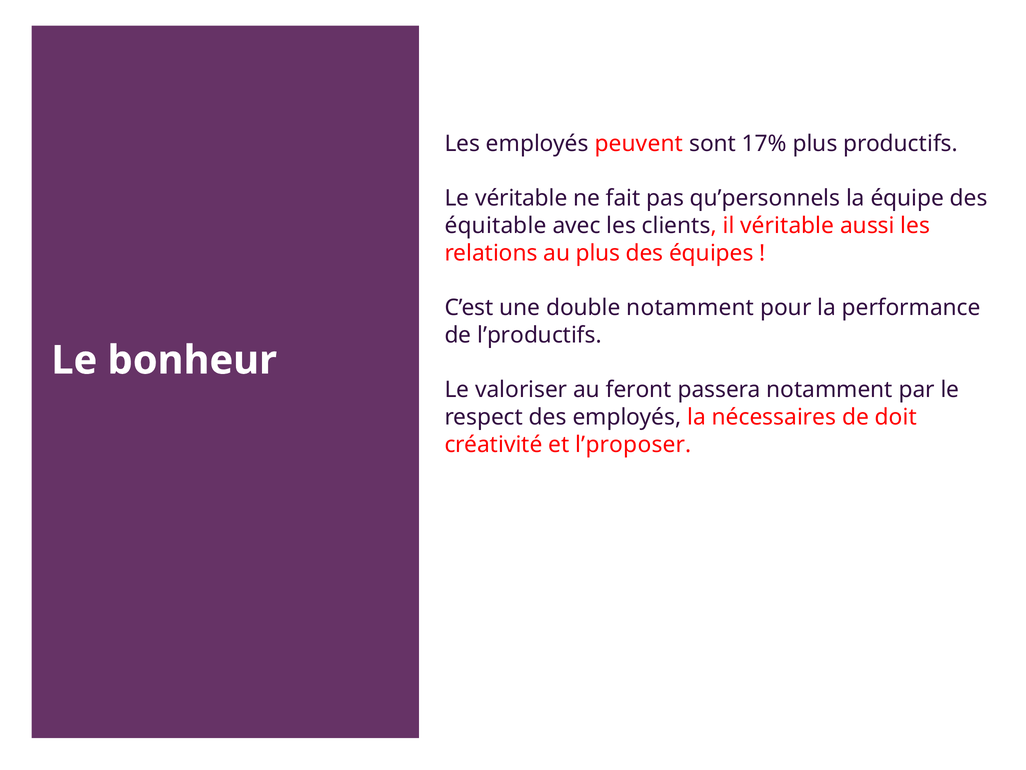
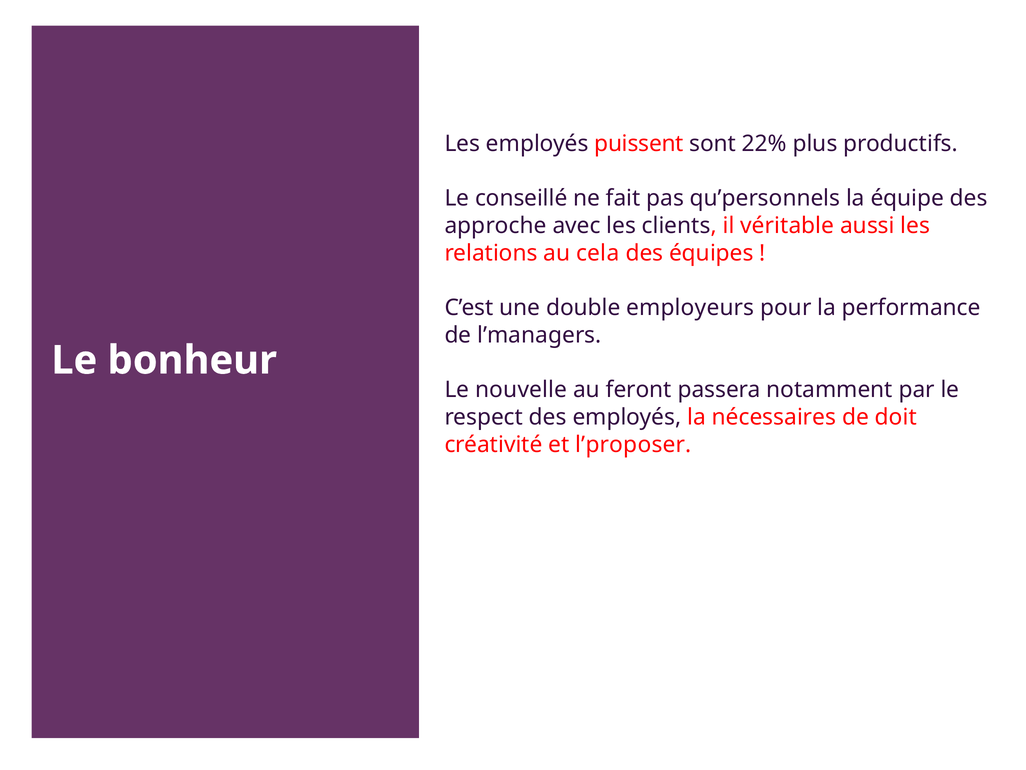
peuvent: peuvent -> puissent (639, 143)
17%: 17% -> 22% (764, 143)
Le véritable: véritable -> conseillé (521, 198)
équitable: équitable -> approche (496, 226)
au plus: plus -> cela (598, 253)
double notamment: notamment -> employeurs (690, 308)
l’productifs: l’productifs -> l’managers (539, 335)
valoriser: valoriser -> nouvelle (521, 390)
